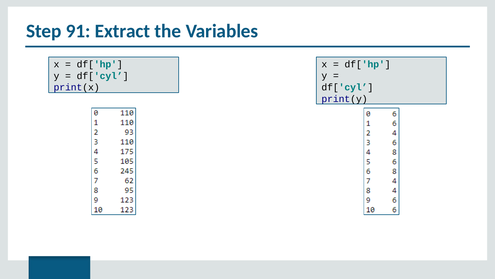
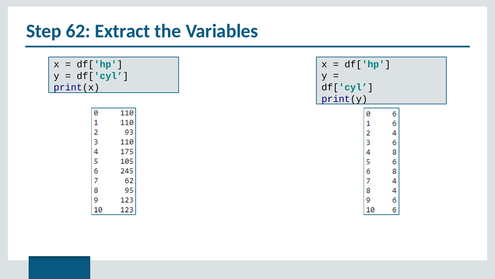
91: 91 -> 62 (78, 31)
